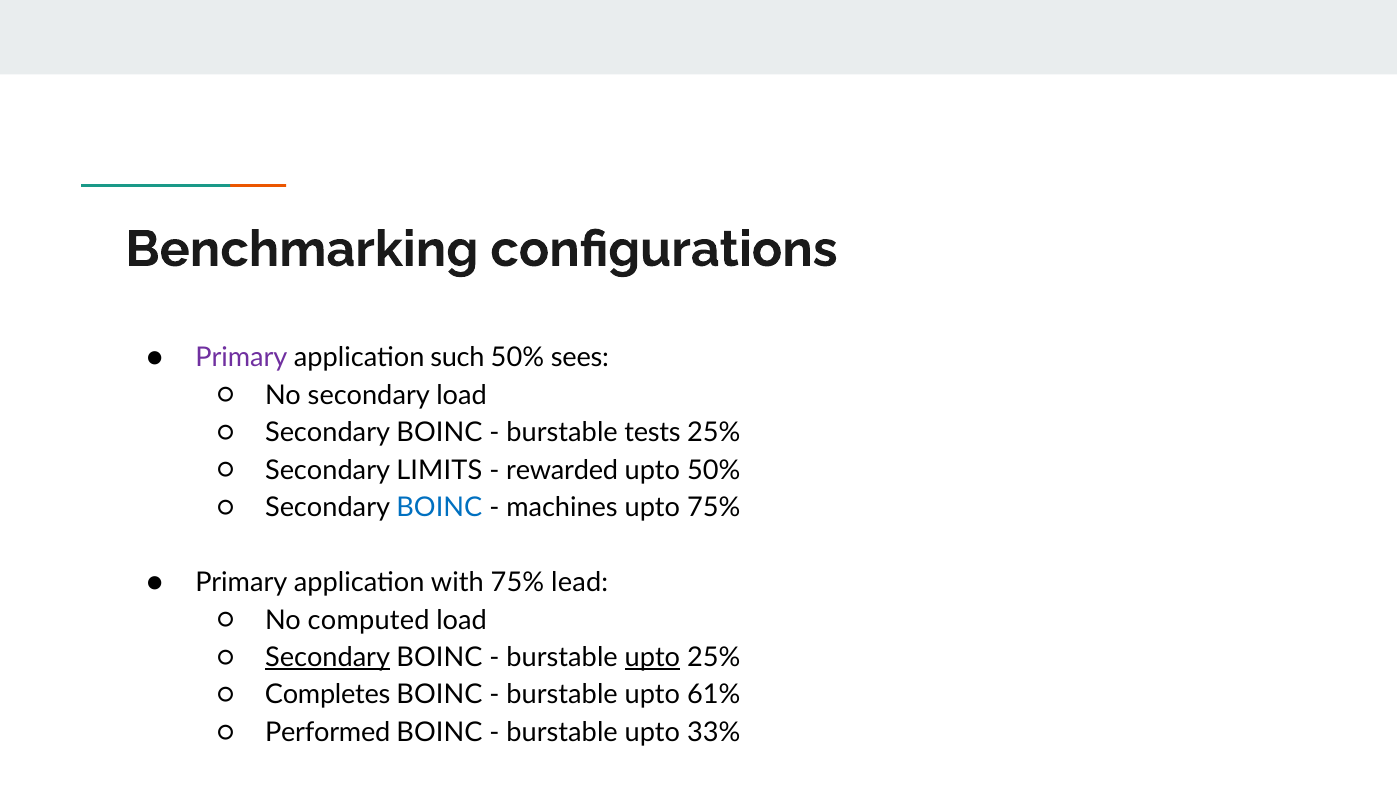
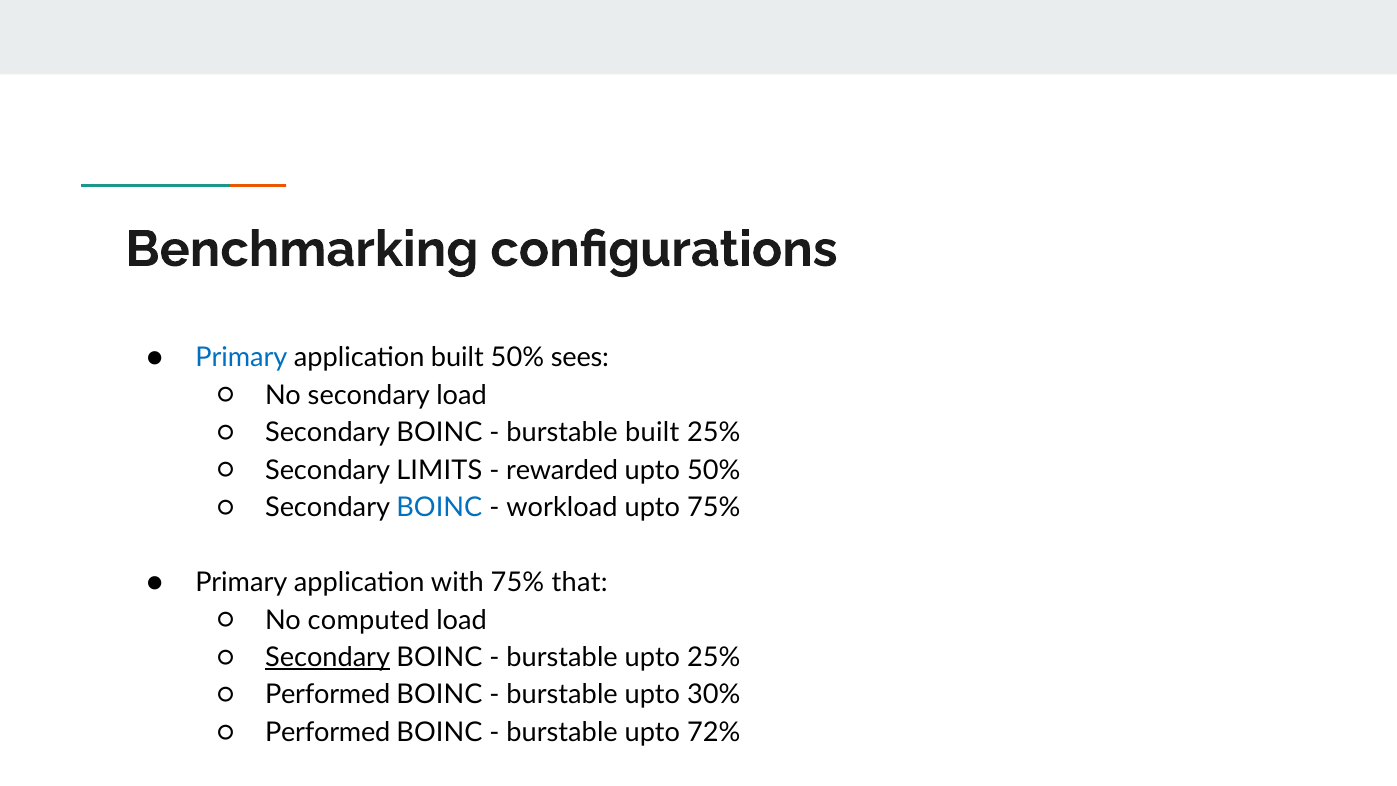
Primary colour: purple -> blue (241, 358)
application such: such -> built (457, 358)
burstable tests: tests -> built (652, 433)
machines: machines -> workload (562, 508)
lead: lead -> that (580, 583)
upto underline: present -> none (652, 657)
Completes: Completes -> Performed (328, 695)
61%: 61% -> 30% (714, 695)
33%: 33% -> 72% (714, 732)
